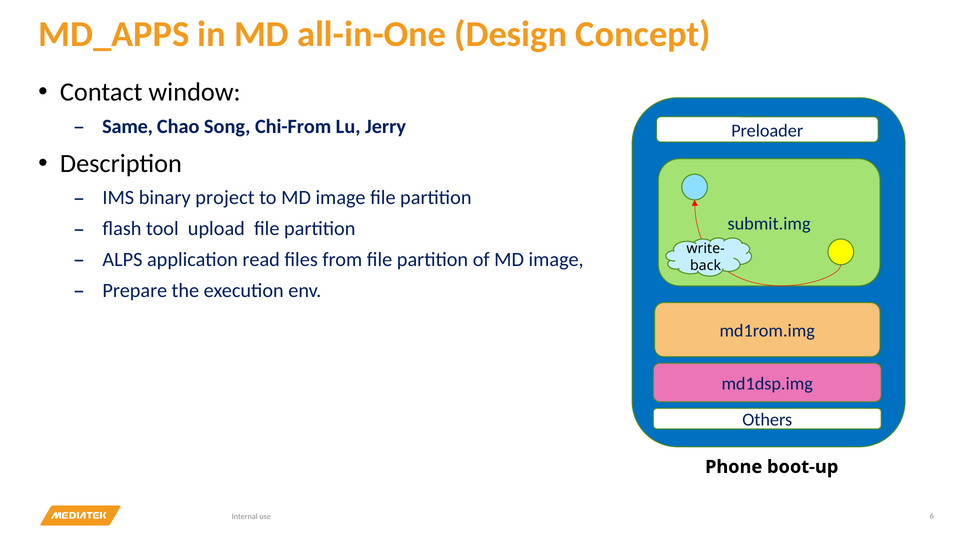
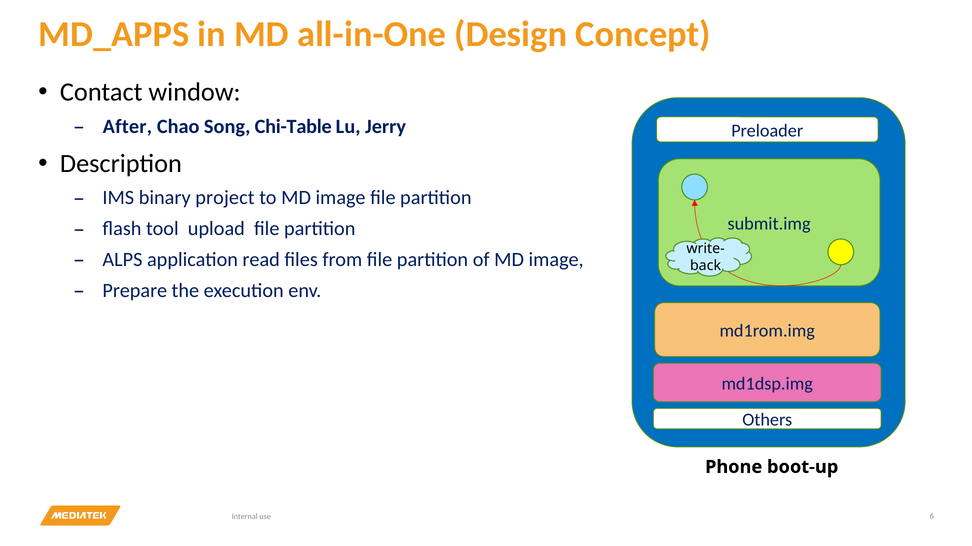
Same: Same -> After (127, 127)
Chi-From: Chi-From -> Chi-Table (293, 127)
